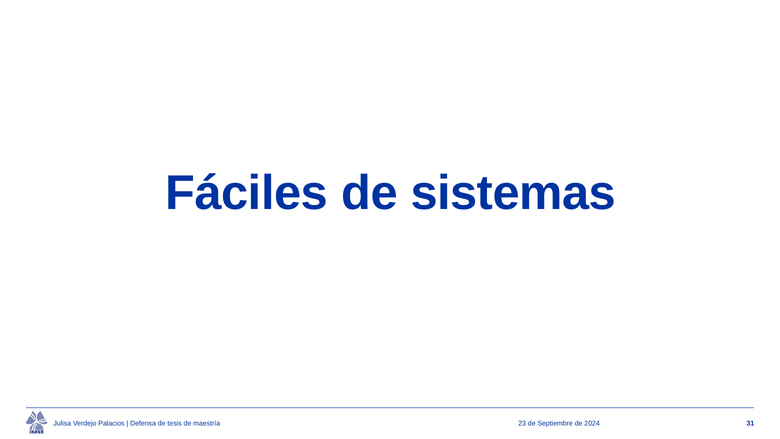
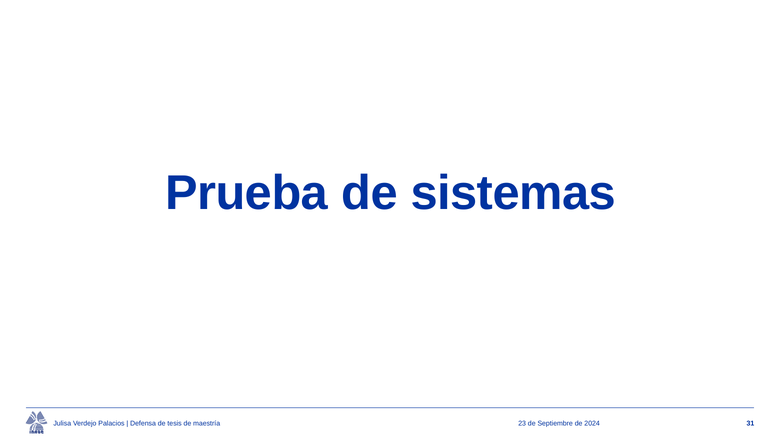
Fáciles: Fáciles -> Prueba (247, 193)
